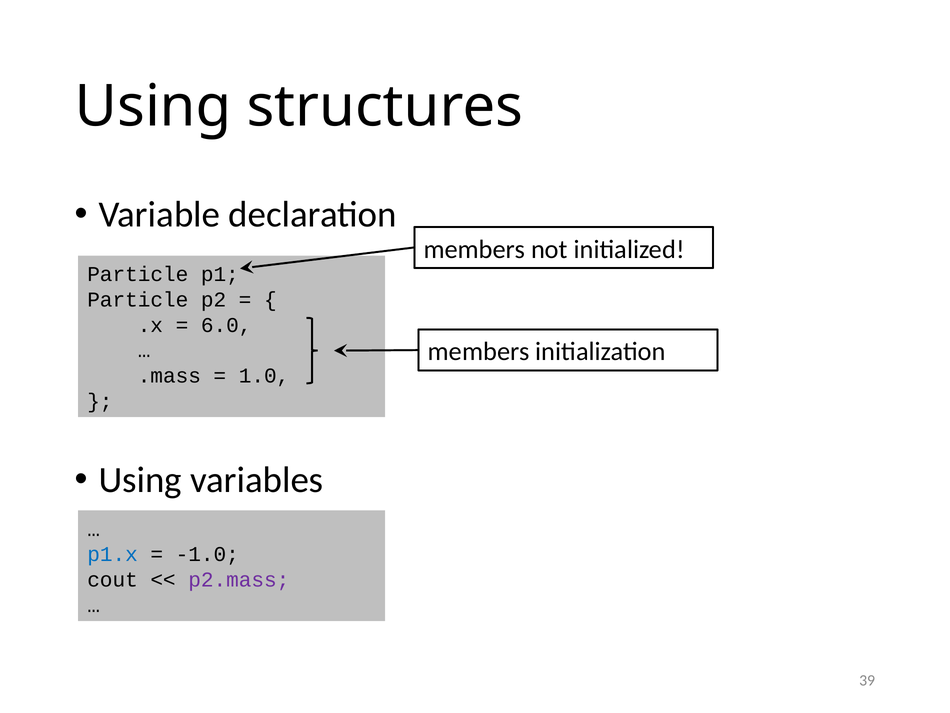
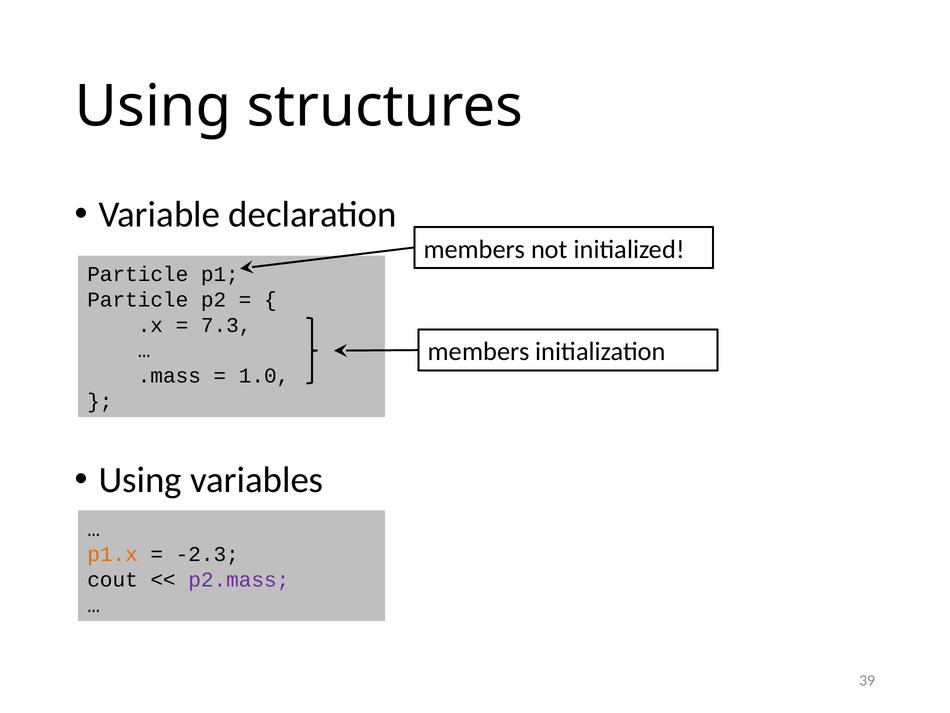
6.0: 6.0 -> 7.3 (226, 325)
p1.x colour: blue -> orange (113, 554)
-1.0: -1.0 -> -2.3 (207, 554)
